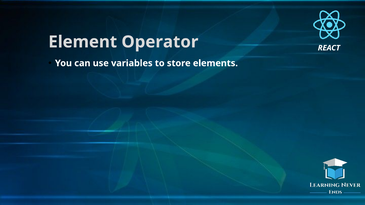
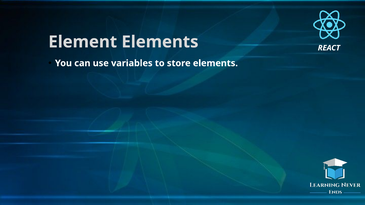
Element Operator: Operator -> Elements (160, 42)
